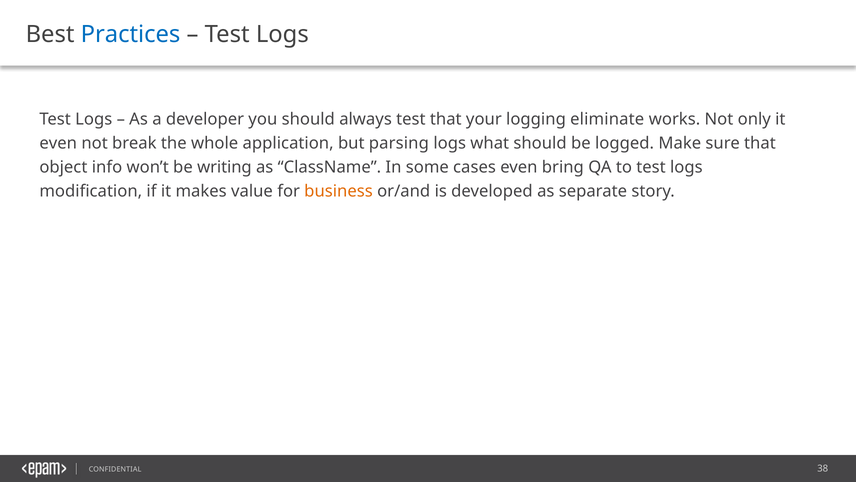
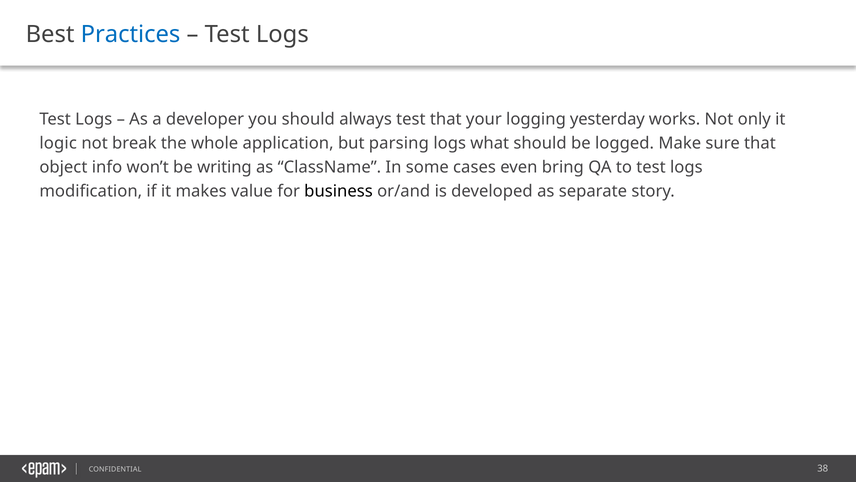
eliminate: eliminate -> yesterday (607, 119)
even: even -> logic (58, 143)
business colour: orange -> black (339, 191)
